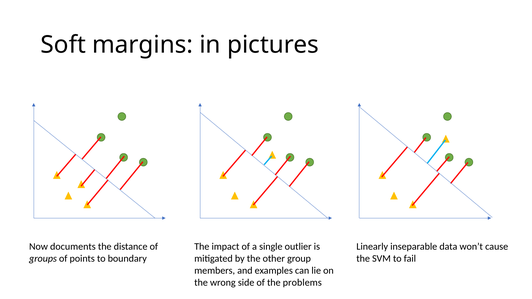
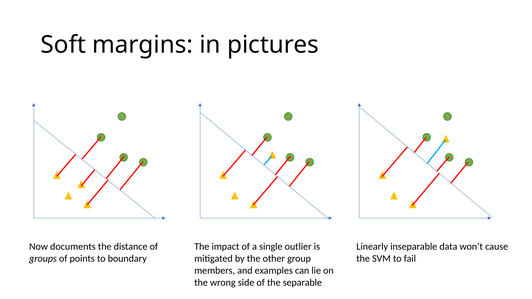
problems: problems -> separable (302, 283)
